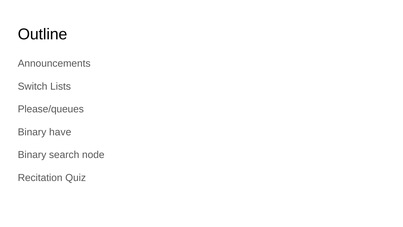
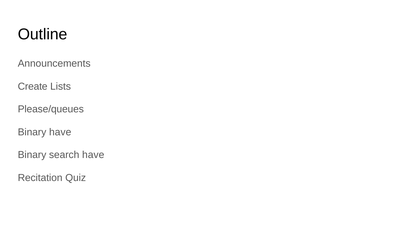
Switch: Switch -> Create (33, 86)
search node: node -> have (93, 155)
